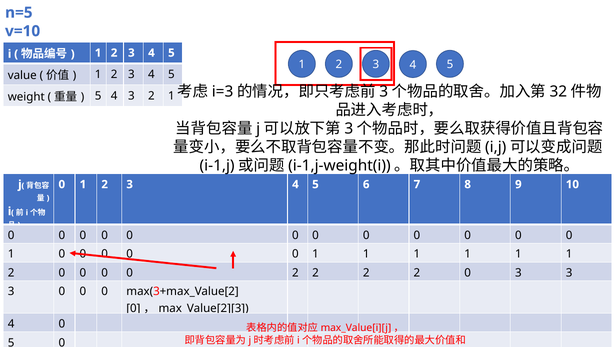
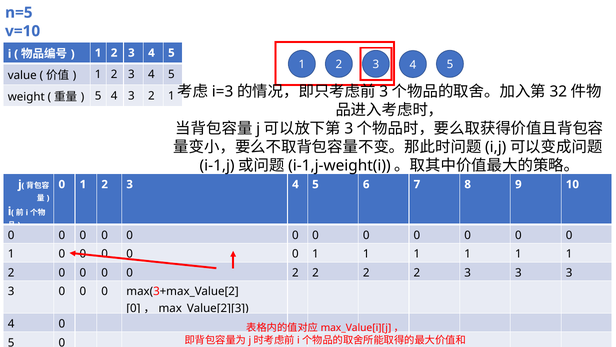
2 2 0: 0 -> 3 (468, 272)
